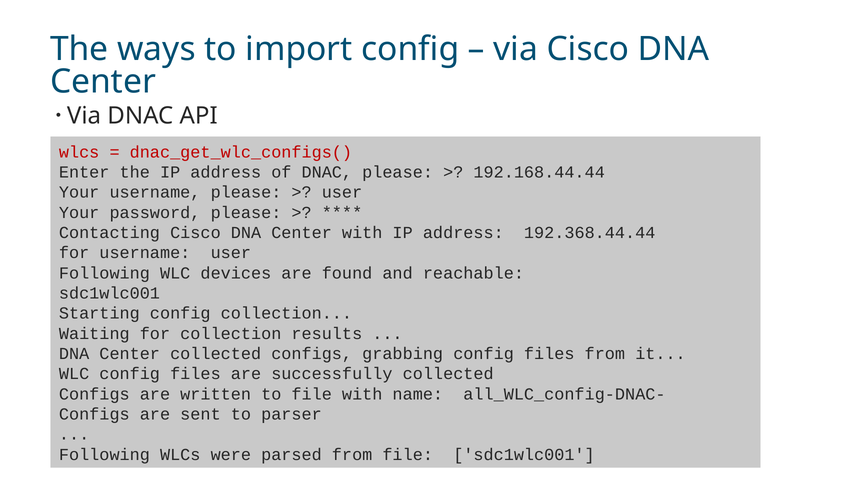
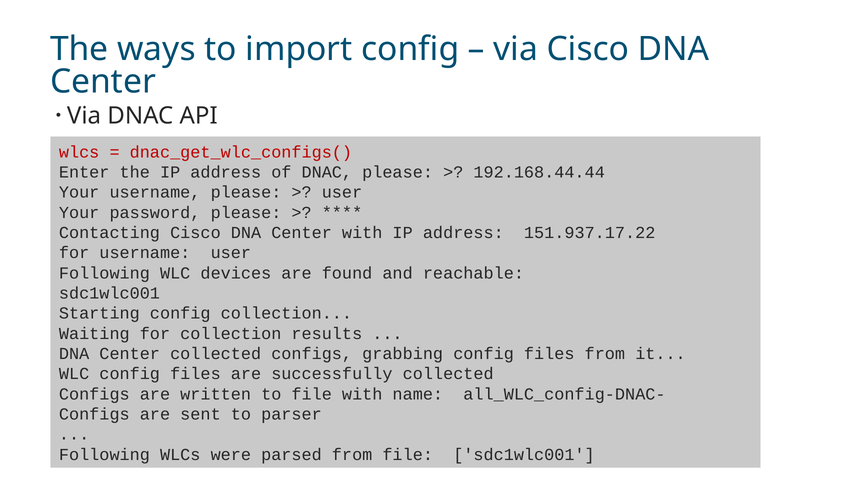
192.368.44.44: 192.368.44.44 -> 151.937.17.22 (590, 233)
